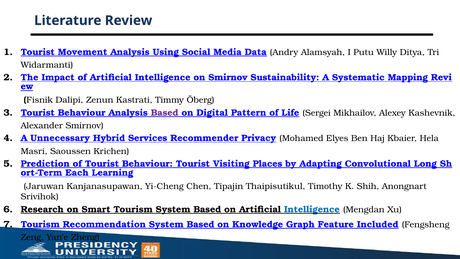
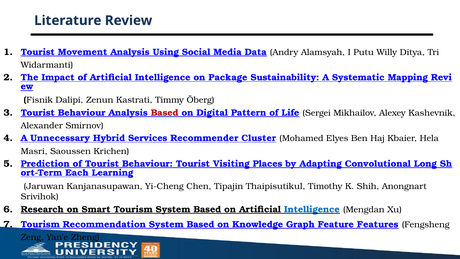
on Smirnov: Smirnov -> Package (228, 77)
Based colour: purple -> red (165, 113)
Privacy: Privacy -> Cluster (259, 138)
Included: Included -> Features (378, 224)
